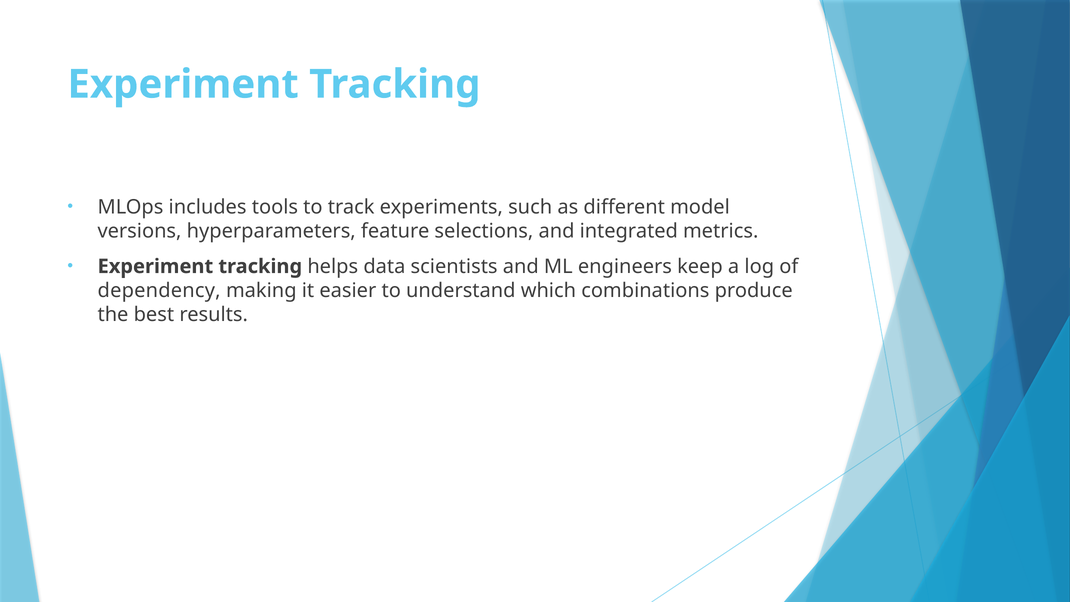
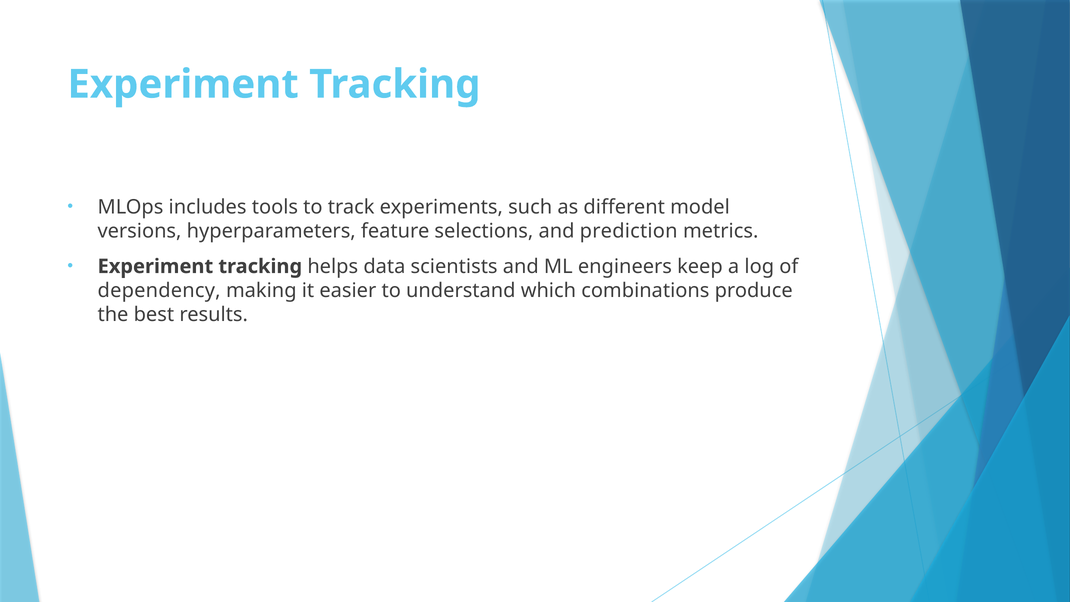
integrated: integrated -> prediction (629, 231)
